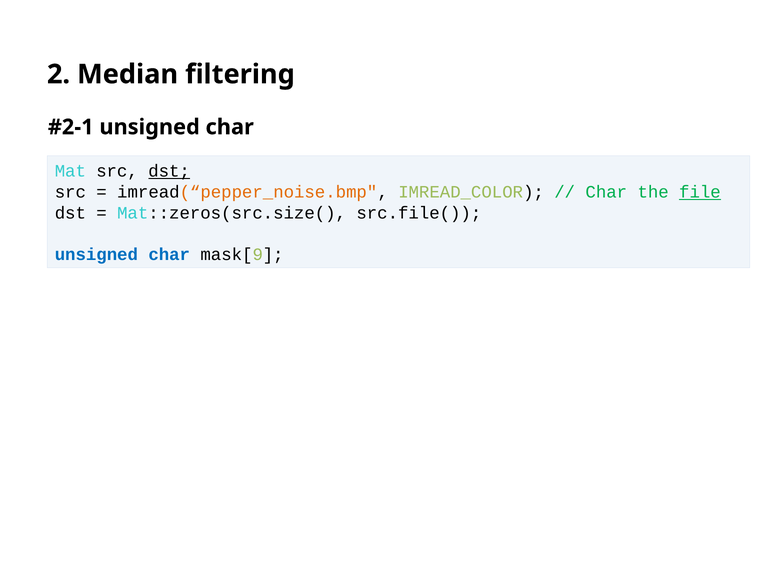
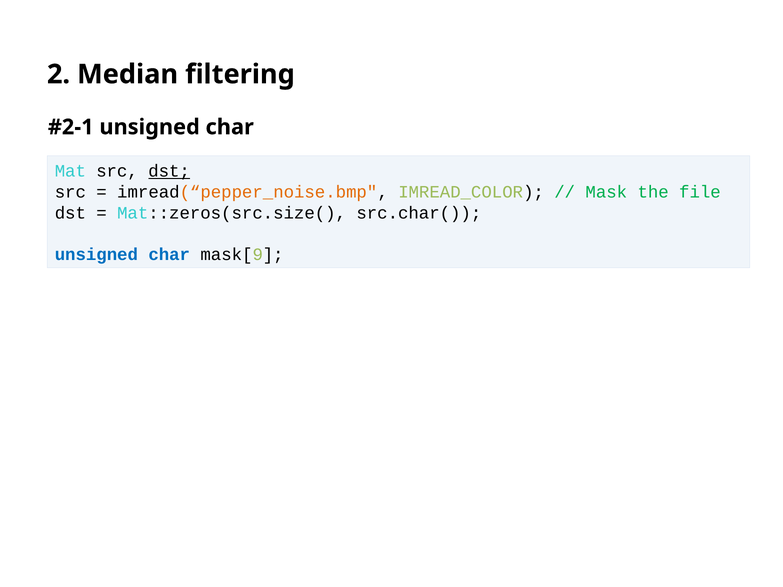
Char: Char -> Mask (606, 192)
file underline: present -> none (700, 192)
src.file(: src.file( -> src.char( (419, 213)
